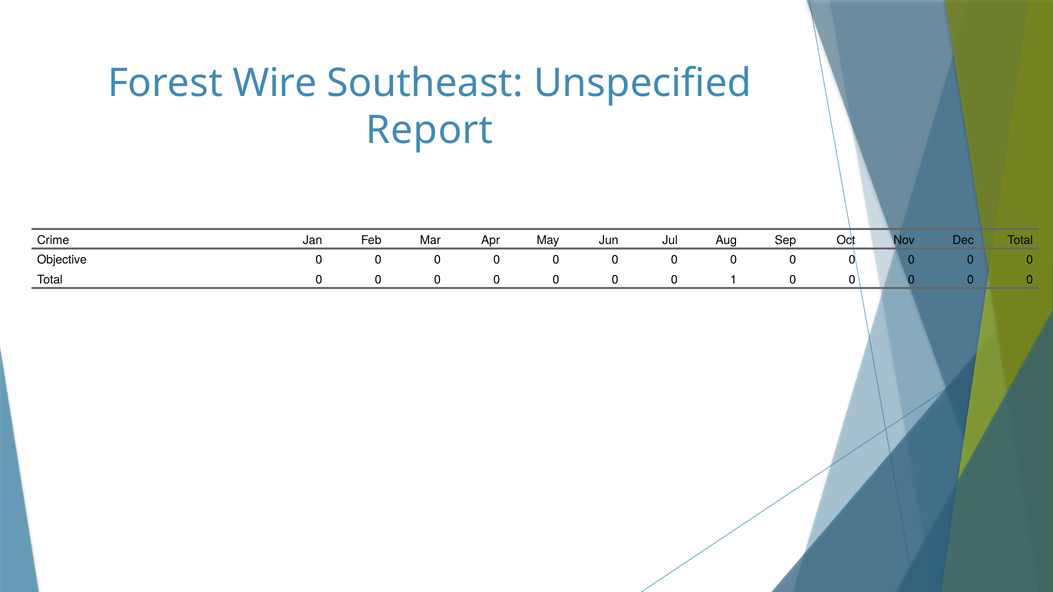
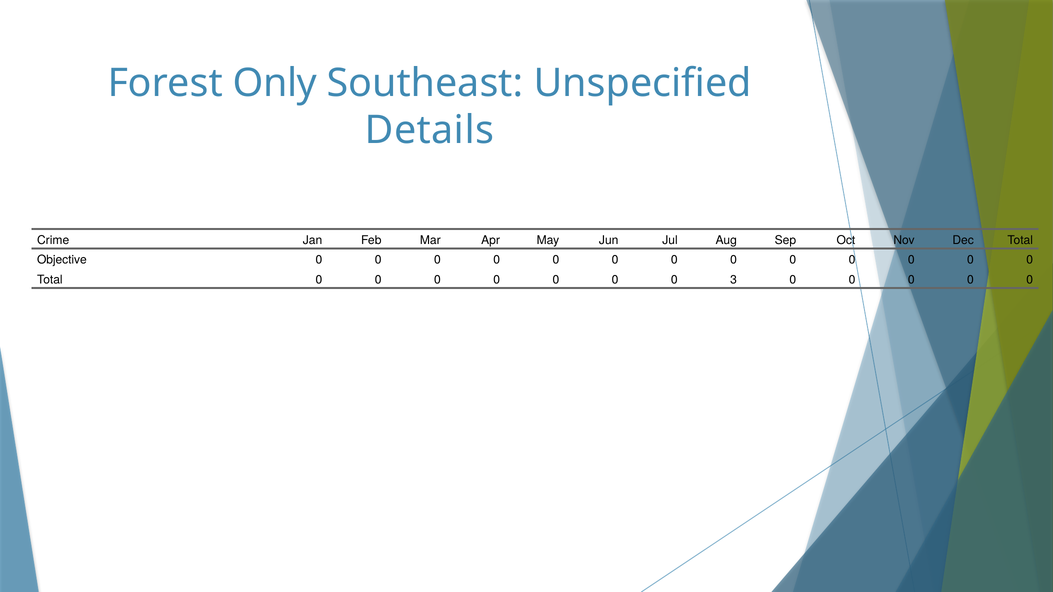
Wire: Wire -> Only (275, 83)
Report: Report -> Details (429, 130)
1: 1 -> 3 (734, 280)
